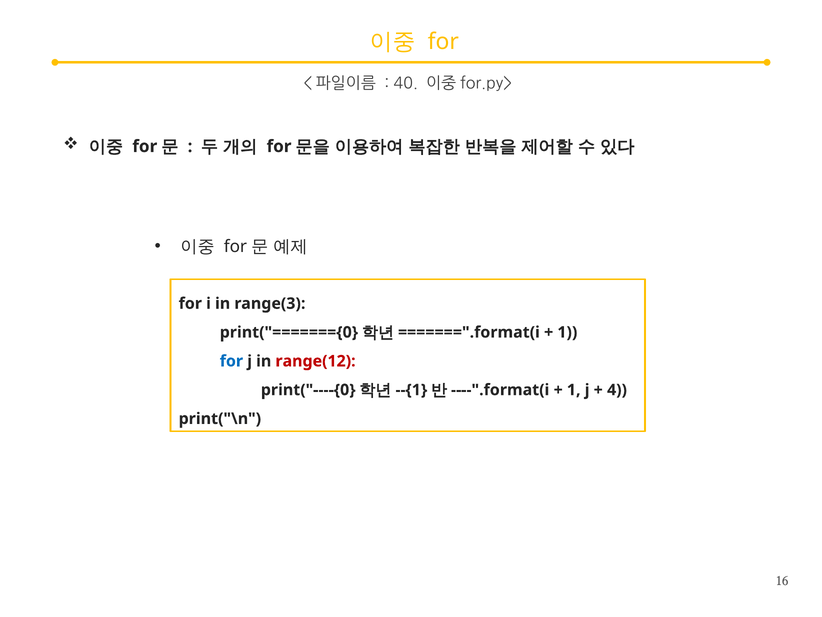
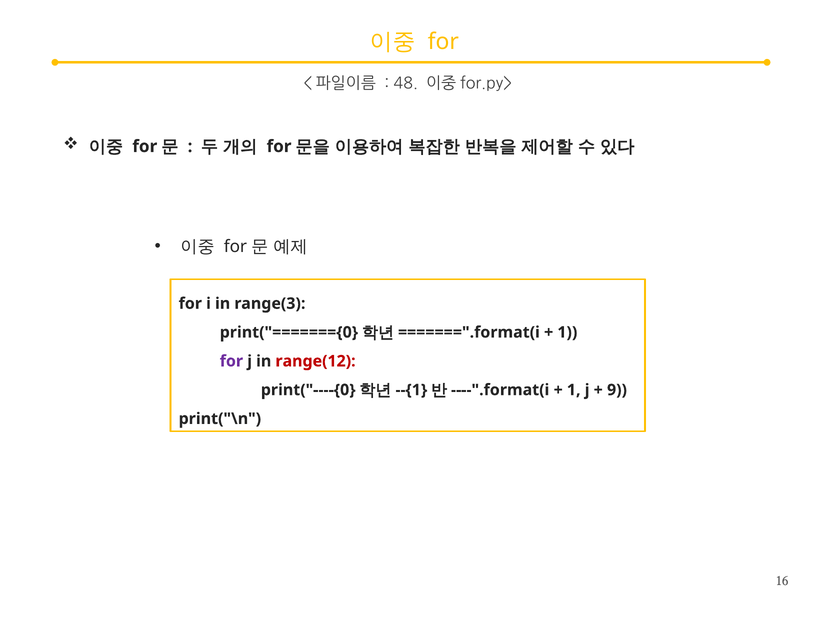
40: 40 -> 48 (406, 84)
for colour: blue -> purple (231, 361)
4: 4 -> 9 (617, 390)
